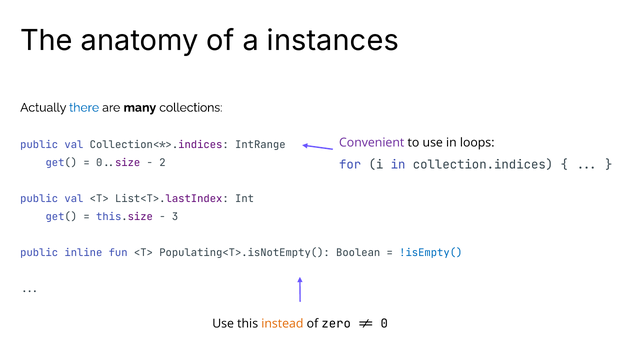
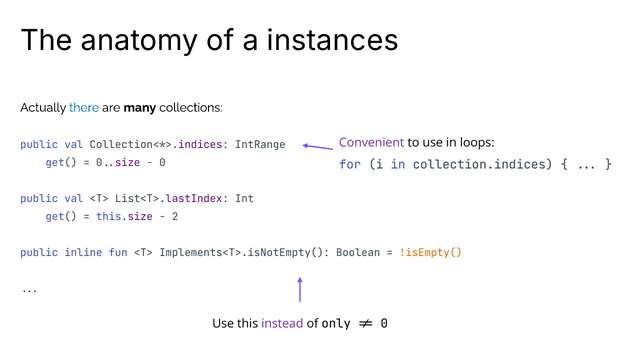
2: 2 -> 0 (162, 163)
3: 3 -> 2 (175, 217)
Populating<T>.isNotEmpty(: Populating<T>.isNotEmpty( -> Implements<T>.isNotEmpty( (245, 253)
!isEmpty( colour: blue -> orange (431, 253)
instead colour: orange -> purple (282, 324)
zero: zero -> only (336, 324)
